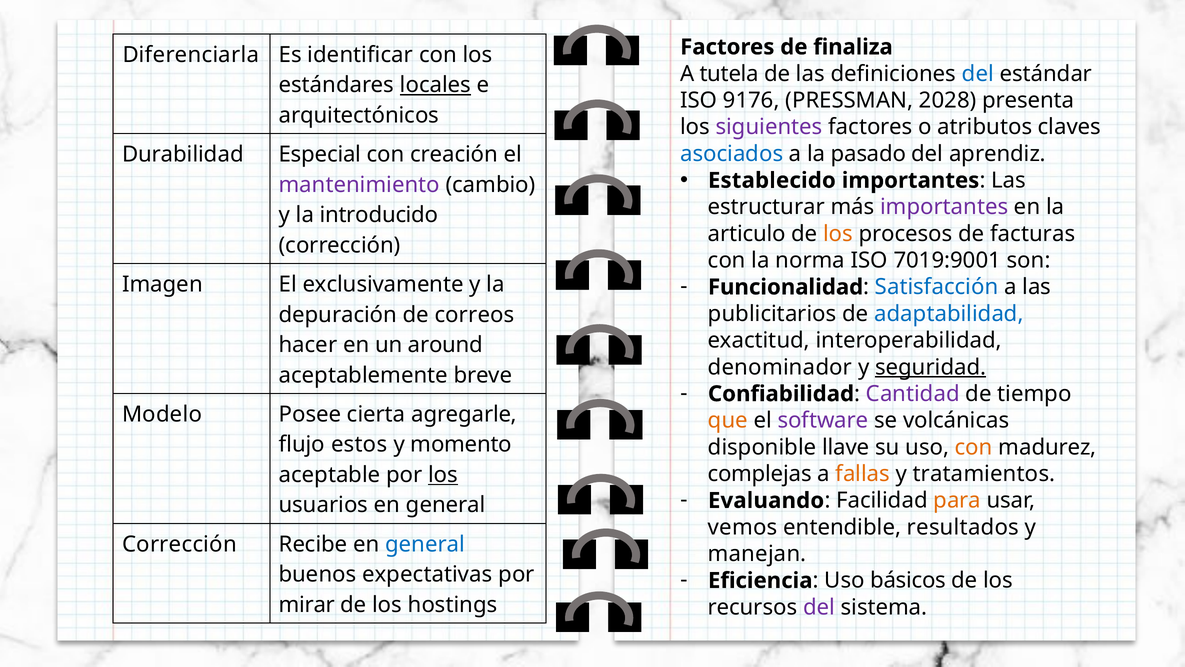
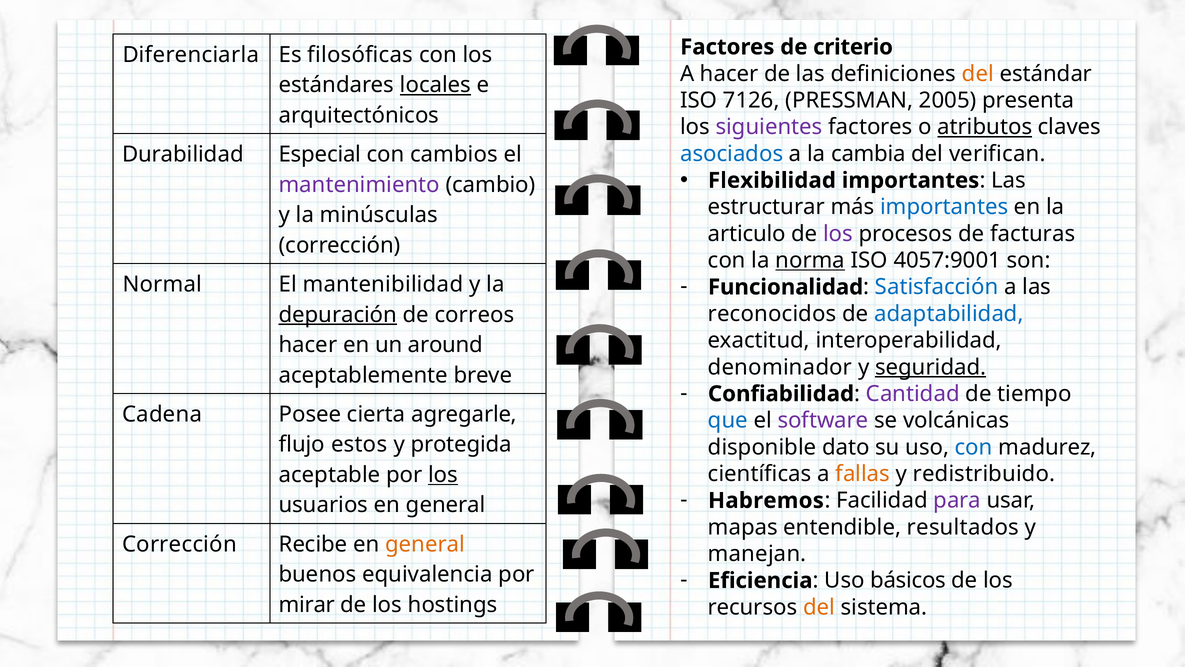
finaliza: finaliza -> criterio (853, 47)
identificar: identificar -> filosóficas (360, 55)
A tutela: tutela -> hacer (729, 74)
del colour: blue -> orange (978, 74)
9176: 9176 -> 7126 (751, 100)
2028: 2028 -> 2005 (948, 100)
atributos underline: none -> present (985, 127)
pasado: pasado -> cambia (868, 154)
aprendiz: aprendiz -> verifican (997, 154)
creación: creación -> cambios (454, 154)
Establecido: Establecido -> Flexibilidad (772, 180)
importantes colour: purple -> blue (944, 207)
introducido: introducido -> minúsculas (379, 215)
los colour: orange -> purple (838, 234)
norma underline: none -> present (810, 260)
7019:9001: 7019:9001 -> 4057:9001 (947, 260)
Imagen: Imagen -> Normal (162, 284)
exclusivamente: exclusivamente -> mantenibilidad (383, 284)
publicitarios: publicitarios -> reconocidos (772, 314)
depuración underline: none -> present (338, 314)
Modelo: Modelo -> Cadena (162, 414)
que colour: orange -> blue (728, 420)
momento: momento -> protegida (461, 444)
llave: llave -> dato (846, 447)
con colour: orange -> blue (974, 447)
complejas: complejas -> científicas (760, 474)
tratamientos: tratamientos -> redistribuido (984, 474)
Evaluando: Evaluando -> Habremos (766, 500)
para colour: orange -> purple (957, 500)
vemos: vemos -> mapas (743, 527)
general colour: blue -> orange (425, 544)
expectativas: expectativas -> equivalencia (427, 574)
del colour: purple -> orange (819, 607)
